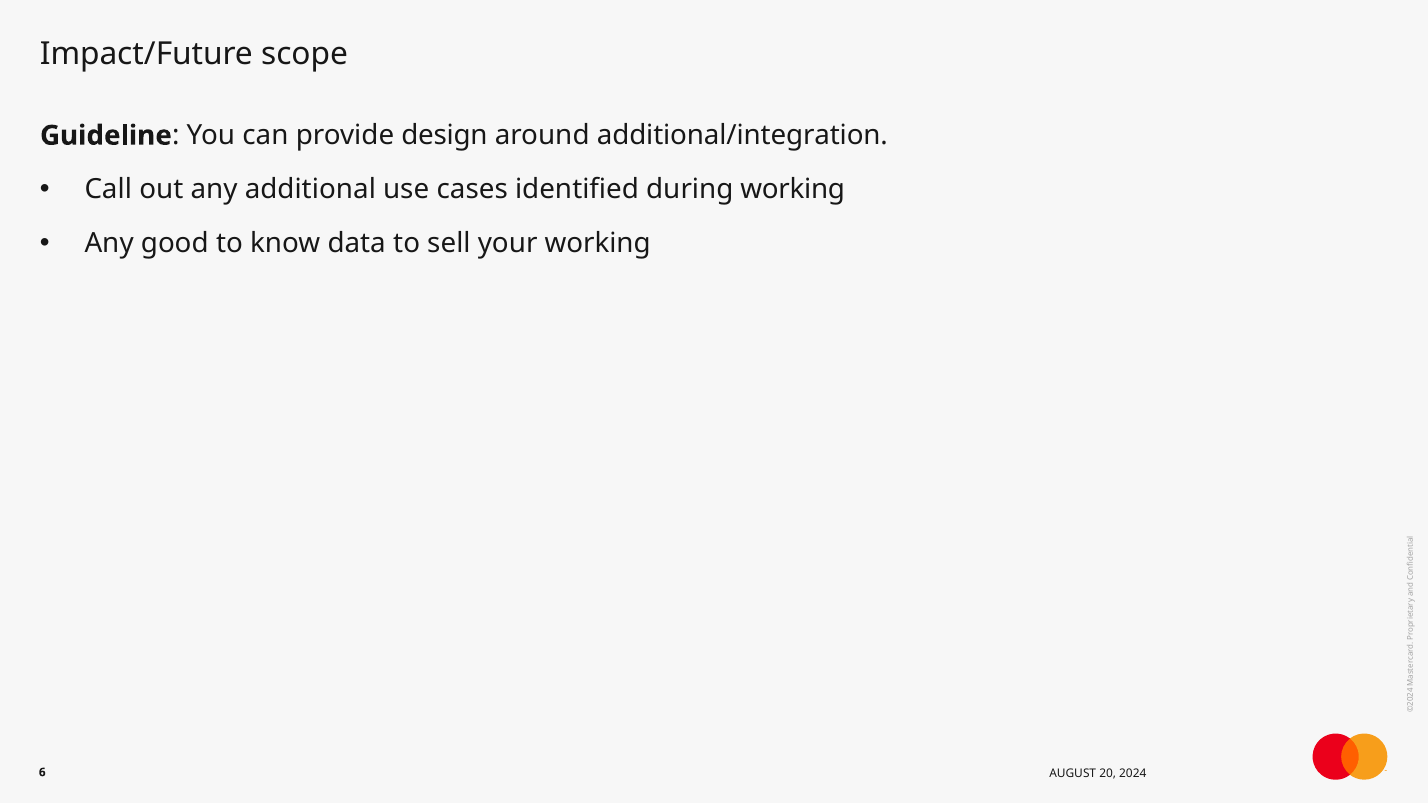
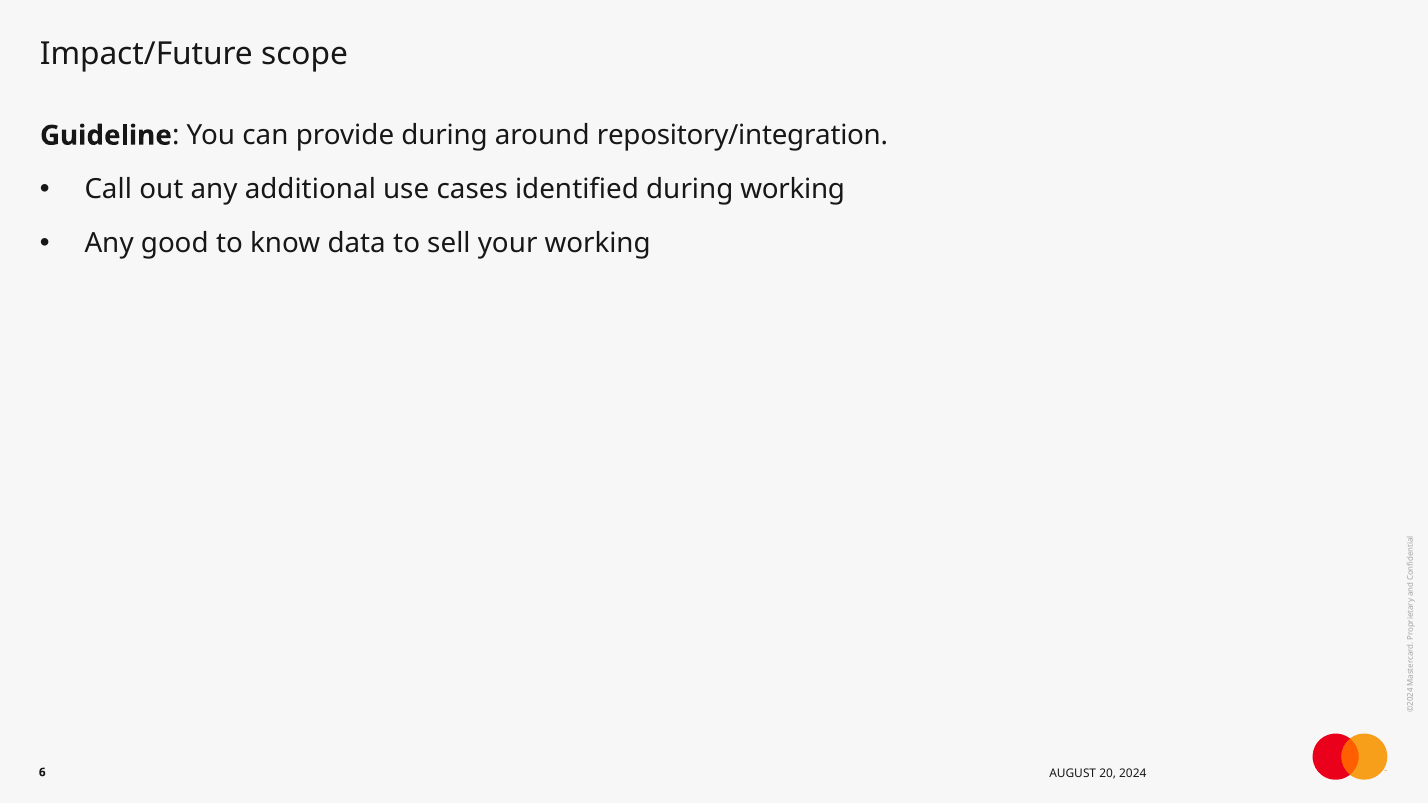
provide design: design -> during (444, 136)
additional/integration: additional/integration -> repository/integration (742, 136)
